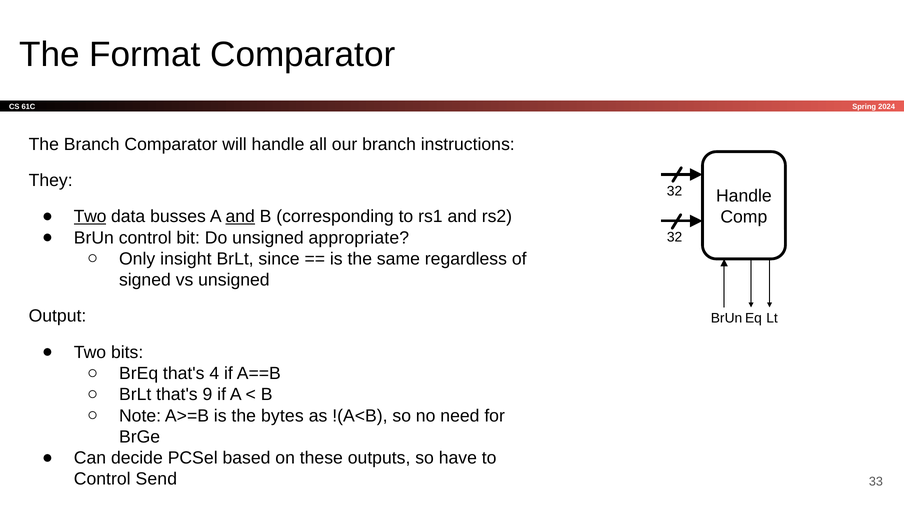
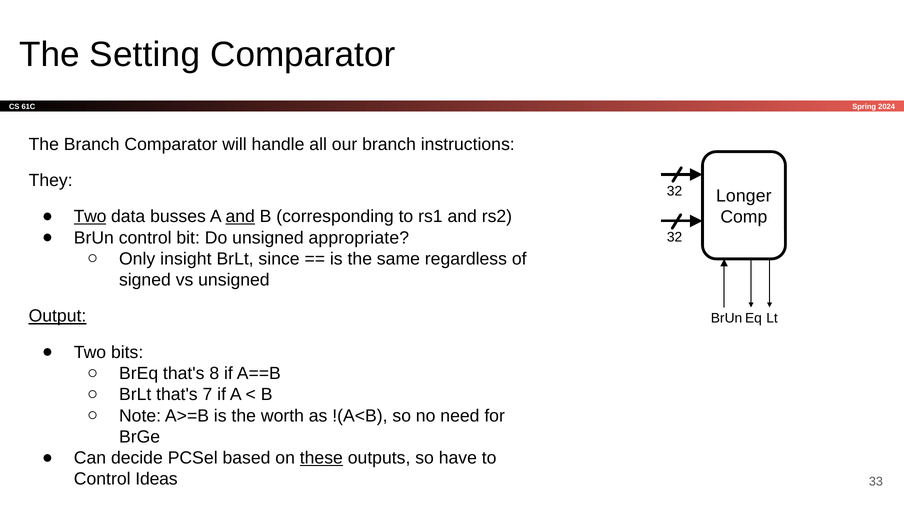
Format: Format -> Setting (145, 55)
Handle: Handle -> Longer (744, 196)
Output underline: none -> present (57, 316)
4: 4 -> 8 (214, 373)
9: 9 -> 7 (207, 394)
bytes: bytes -> worth (282, 415)
these underline: none -> present (321, 458)
Send: Send -> Ideas (156, 479)
